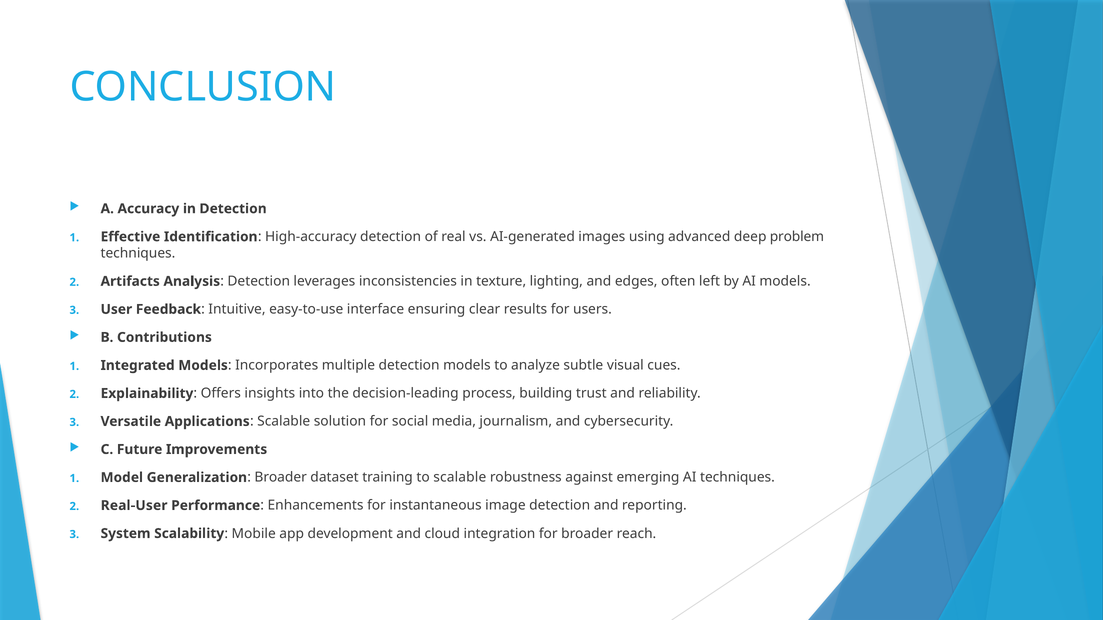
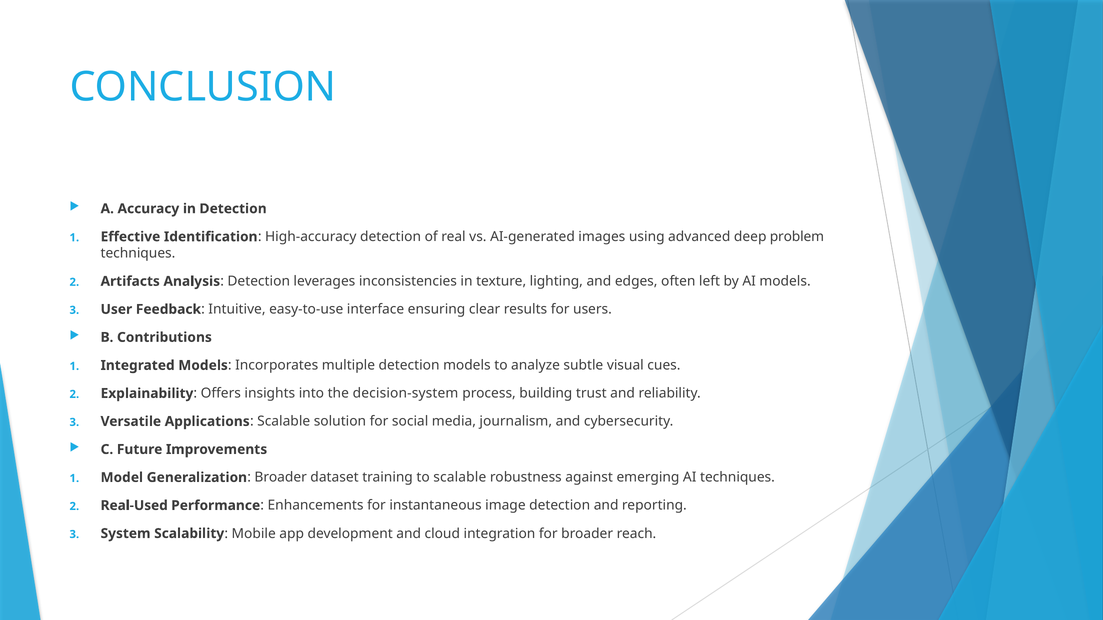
decision-leading: decision-leading -> decision-system (406, 394)
Real-User: Real-User -> Real-Used (134, 506)
